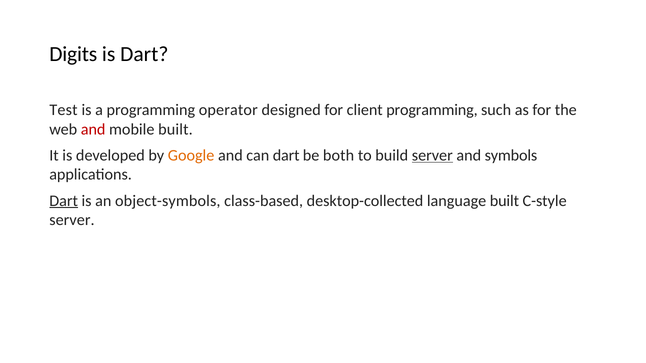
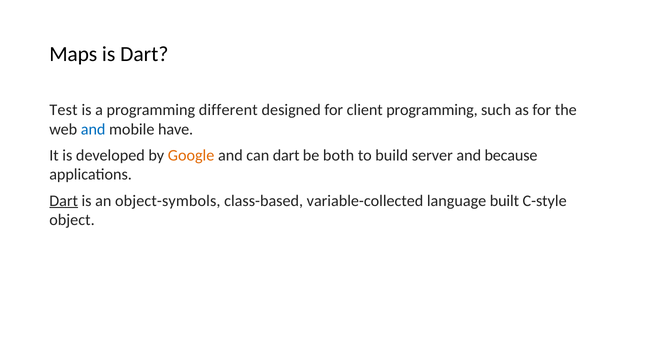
Digits: Digits -> Maps (73, 54)
operator: operator -> different (228, 110)
and colour: red -> blue (93, 129)
mobile built: built -> have (176, 129)
server underline: present -> none (432, 155)
symbols: symbols -> because (511, 155)
desktop-collected: desktop-collected -> variable-collected (365, 201)
server: server -> object (72, 220)
